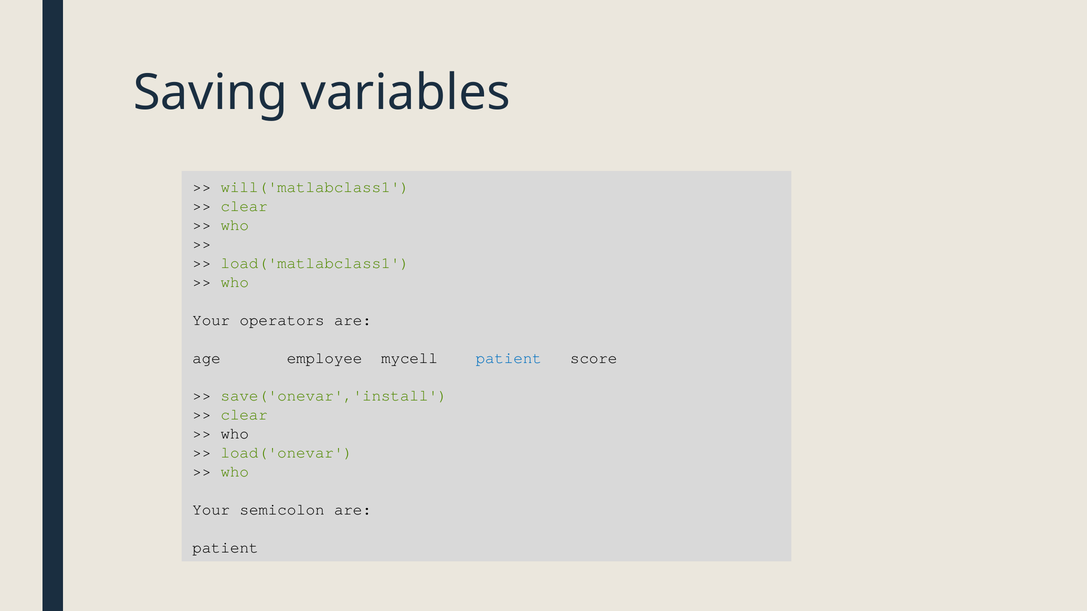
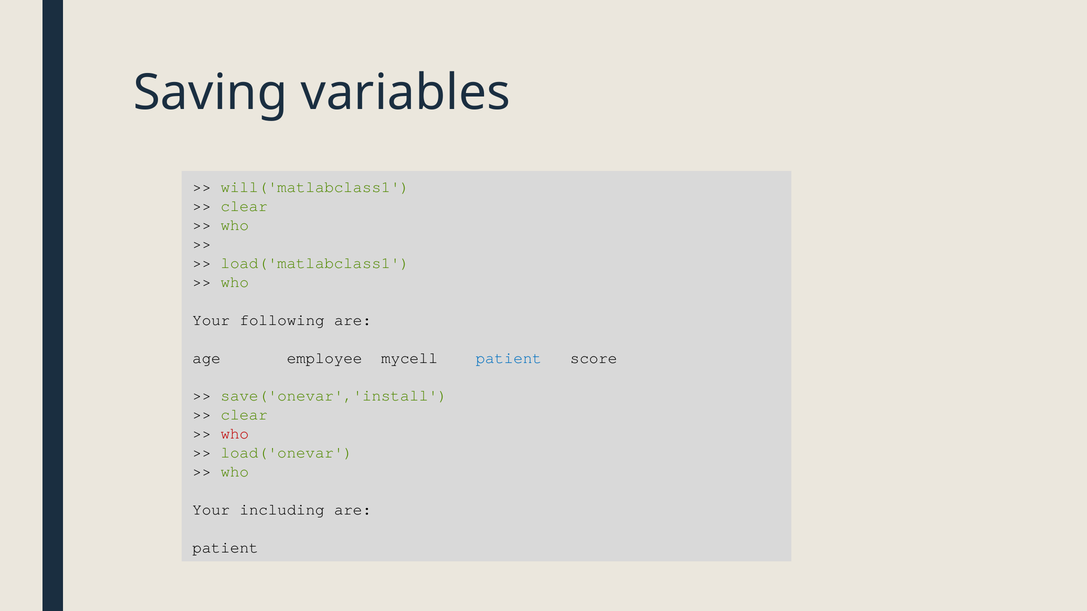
operators: operators -> following (282, 320)
who colour: black -> red (235, 434)
semicolon: semicolon -> including (282, 510)
